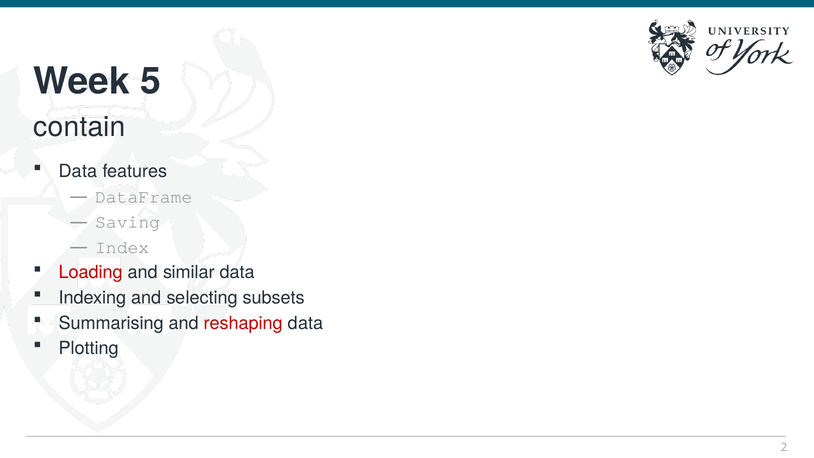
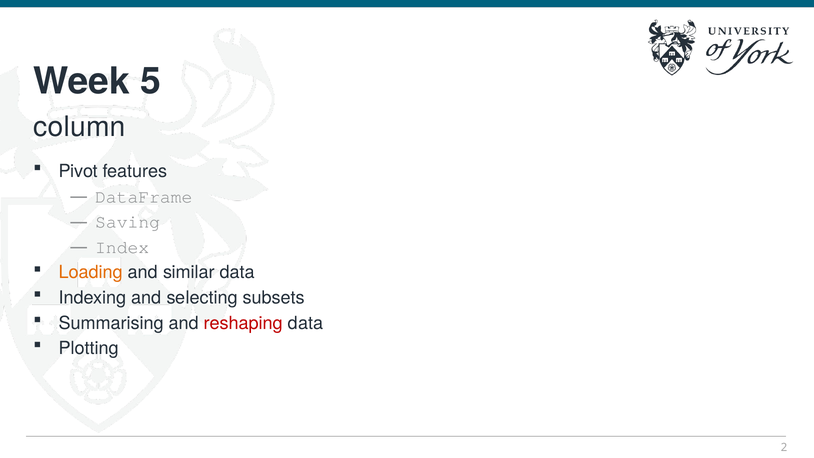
contain: contain -> column (79, 127)
Data: Data -> Pivot (78, 172)
Loading colour: red -> orange (91, 273)
